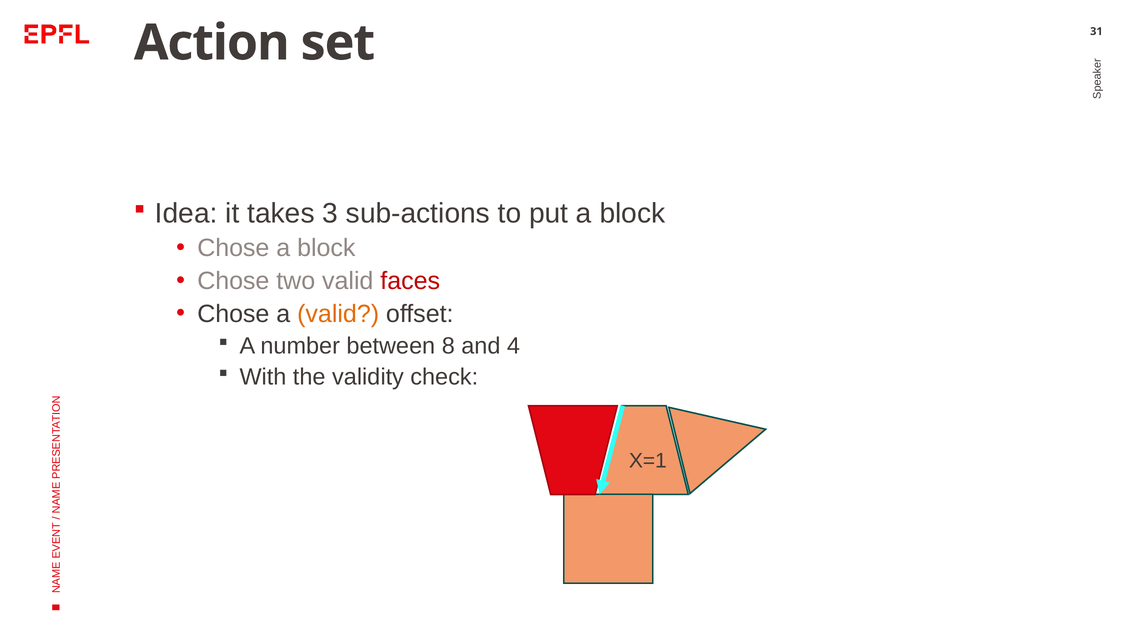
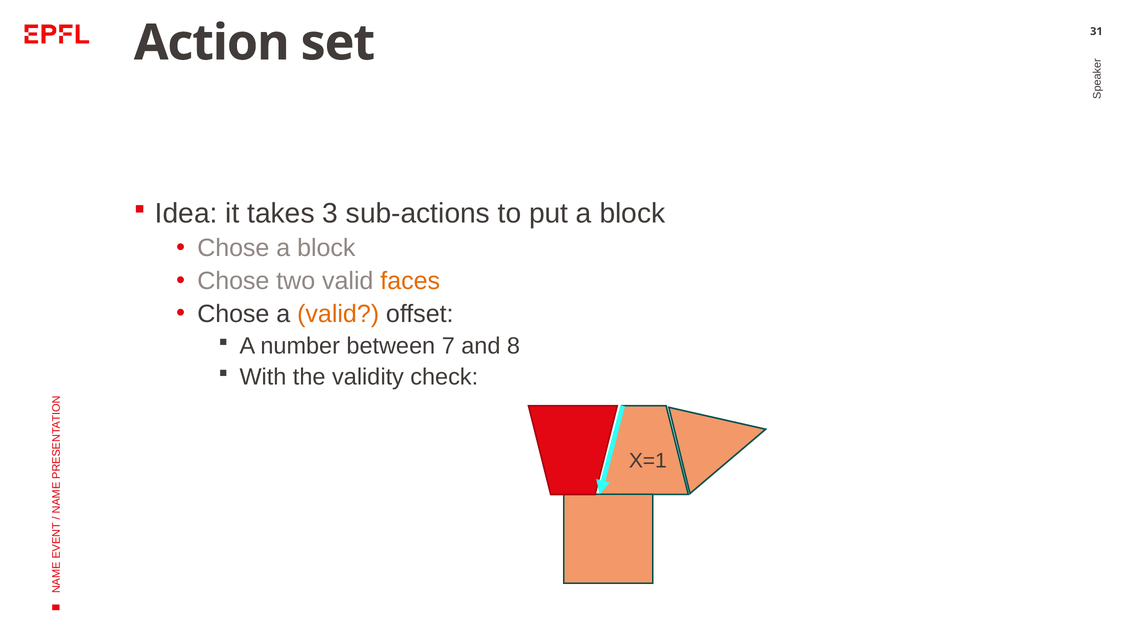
faces colour: red -> orange (410, 281)
8: 8 -> 7 (448, 346)
4: 4 -> 8 (513, 346)
